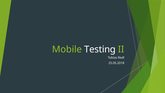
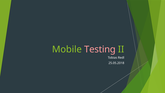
Testing colour: white -> pink (100, 49)
